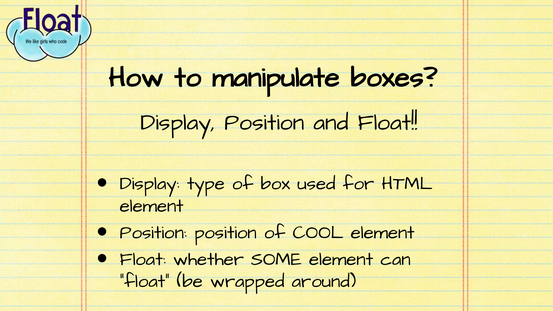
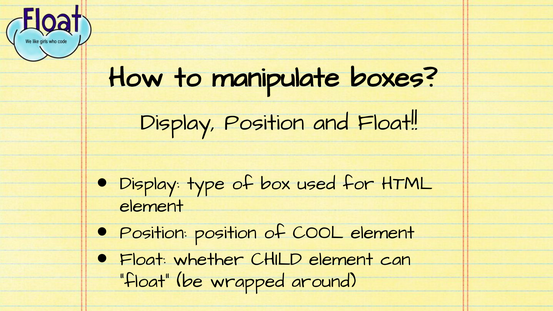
SOME: SOME -> CHILD (277, 259)
